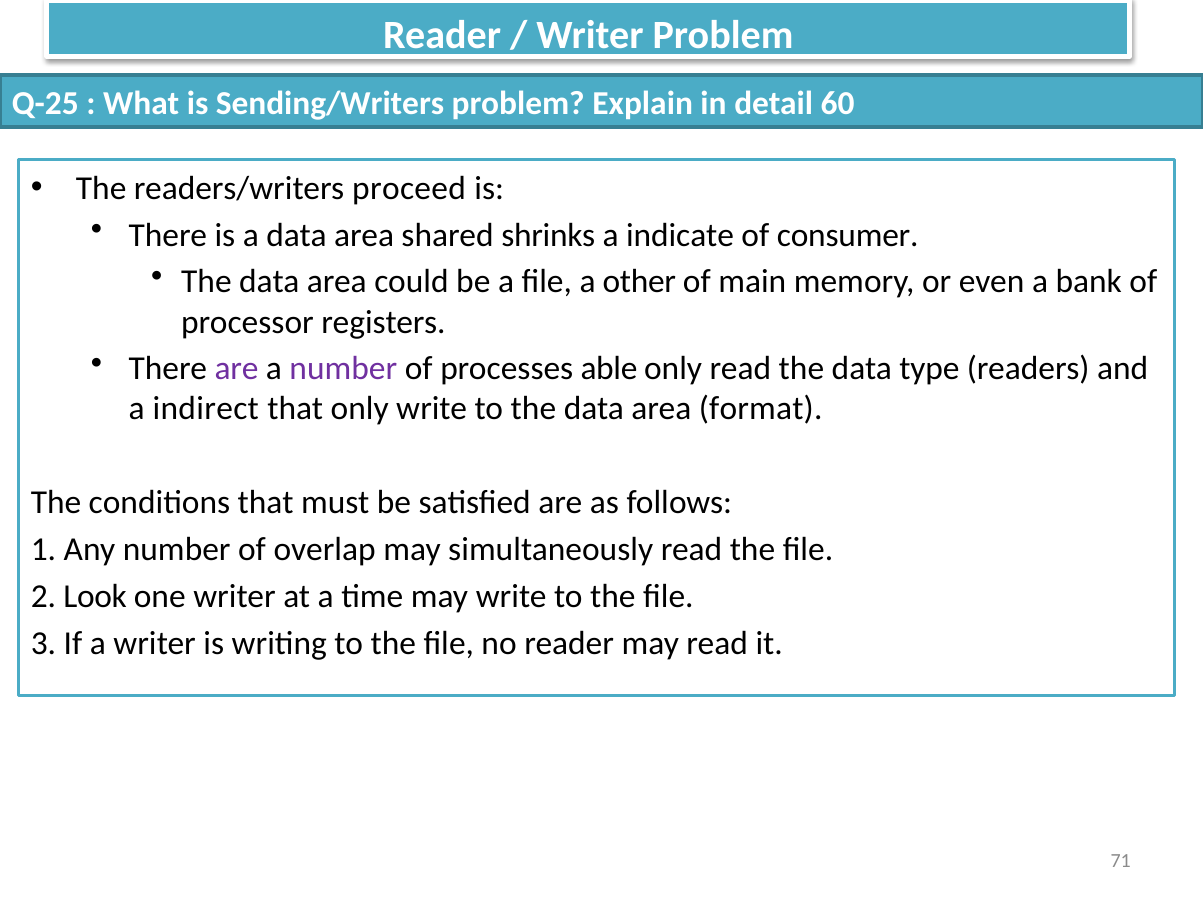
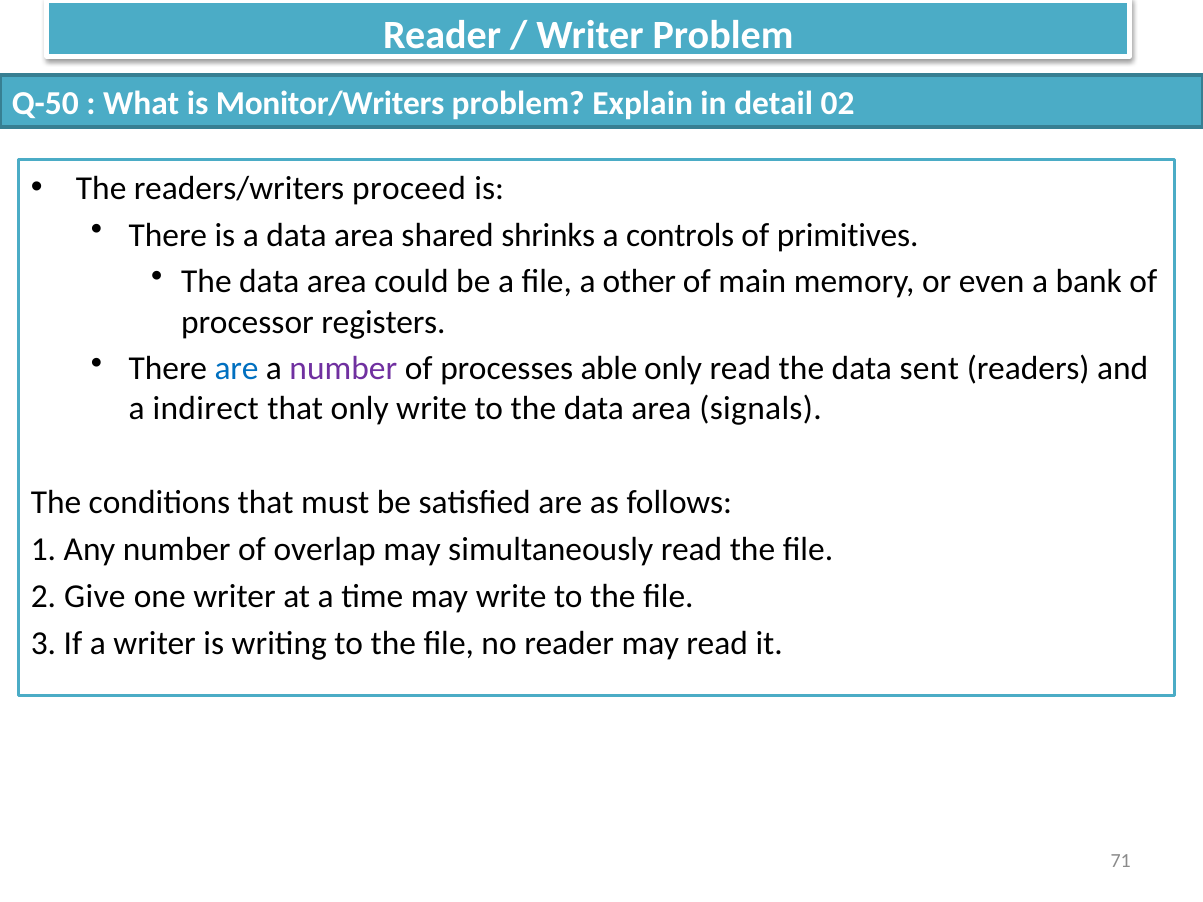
Q-25: Q-25 -> Q-50 (45, 103)
Sending/Writers: Sending/Writers -> Monitor/Writers (330, 103)
60: 60 -> 02 (838, 103)
indicate: indicate -> controls (680, 235)
consumer: consumer -> primitives (848, 235)
are colour: purple -> blue (237, 369)
type: type -> sent (929, 369)
format: format -> signals (761, 409)
Look: Look -> Give (95, 596)
